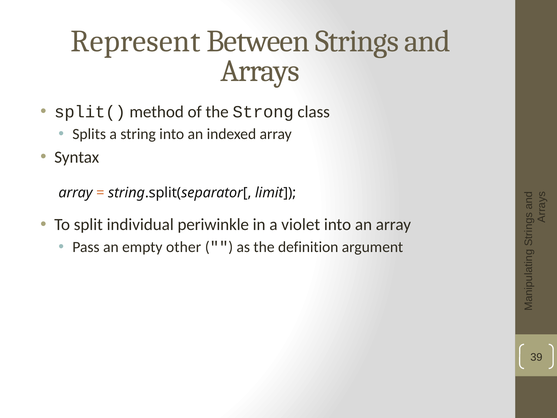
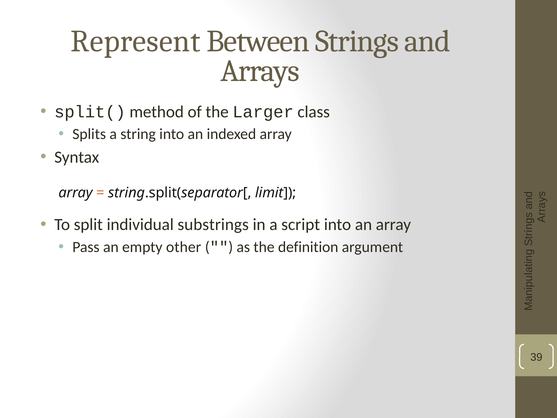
Strong: Strong -> Larger (263, 112)
periwinkle: periwinkle -> substrings (213, 225)
violet: violet -> script (301, 225)
